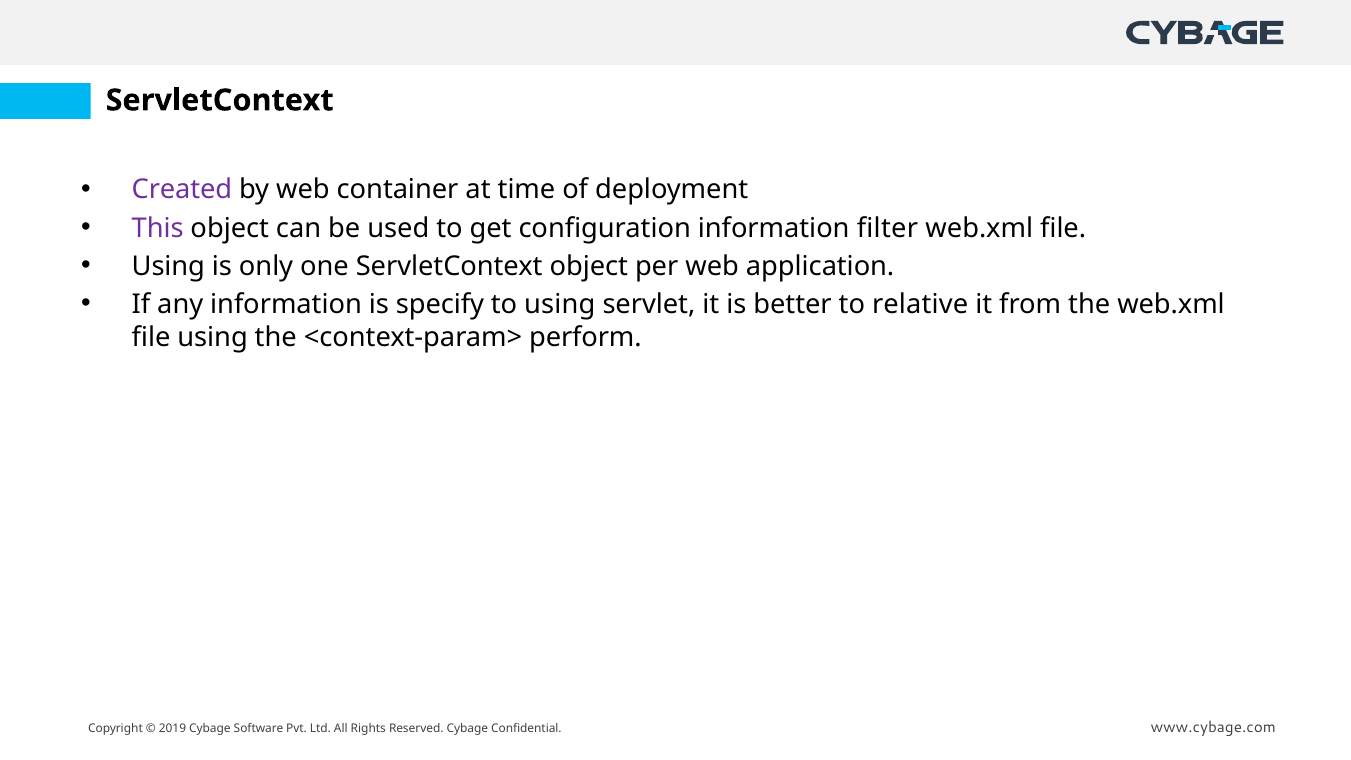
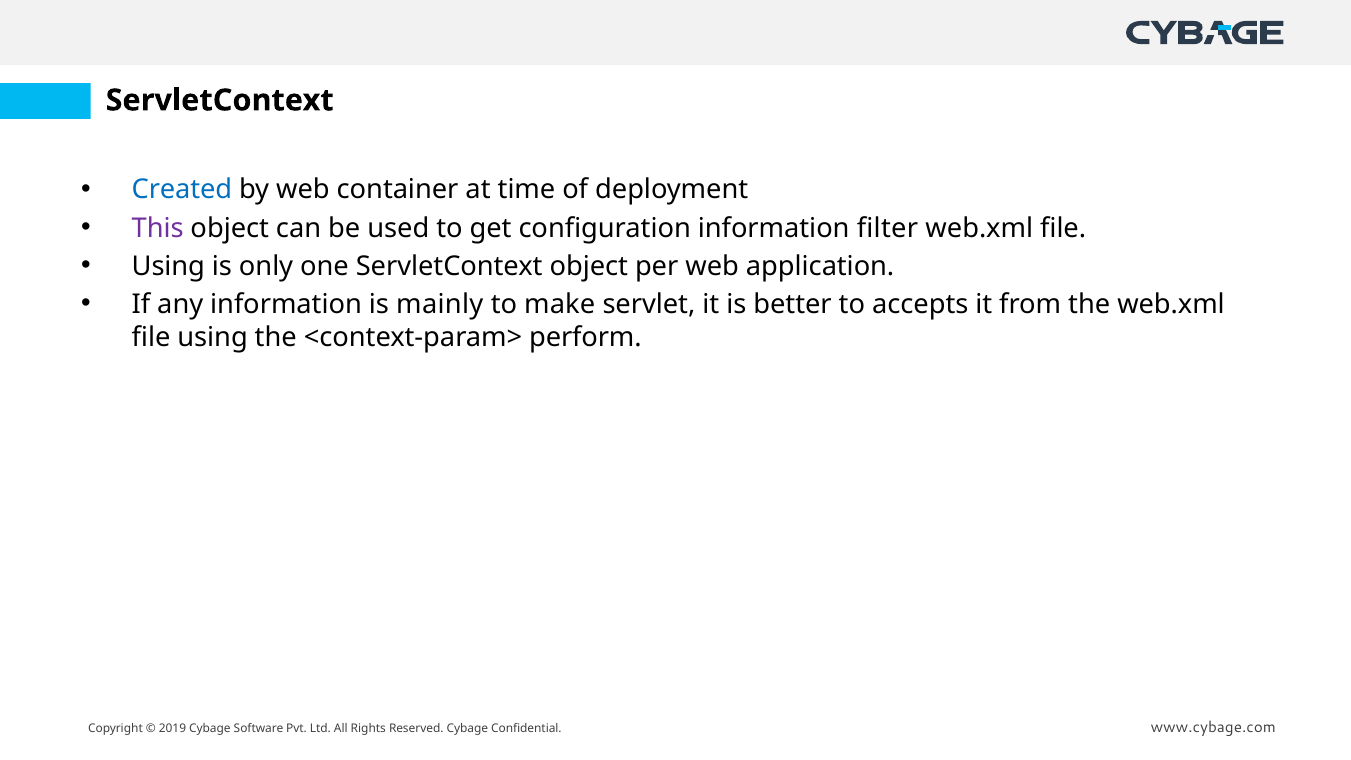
Created colour: purple -> blue (182, 190)
specify: specify -> mainly (440, 305)
to using: using -> make (560, 305)
relative: relative -> accepts (920, 305)
